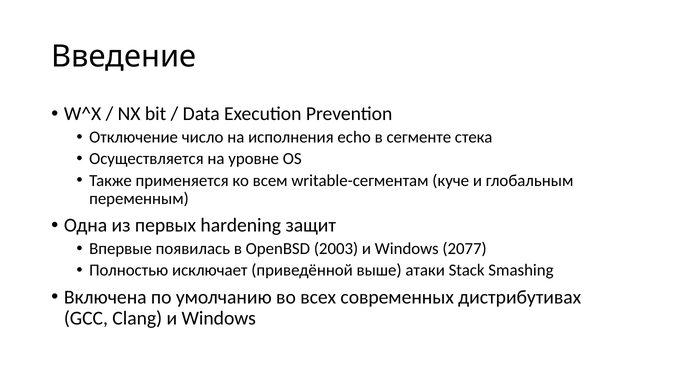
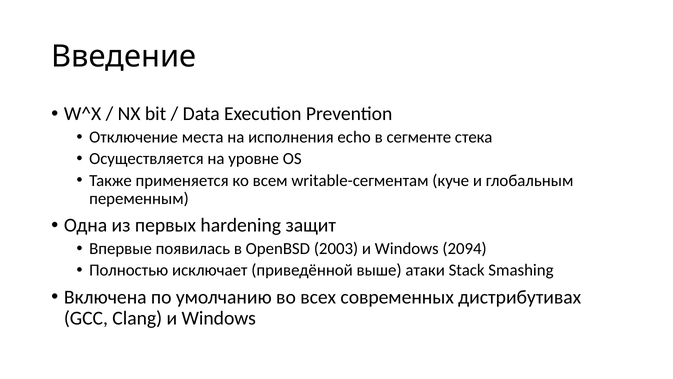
число: число -> места (203, 137)
2077: 2077 -> 2094 (465, 248)
